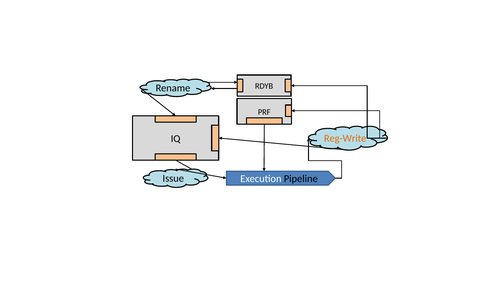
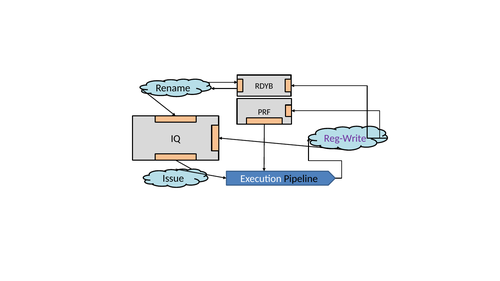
Reg-Write colour: orange -> purple (345, 138)
